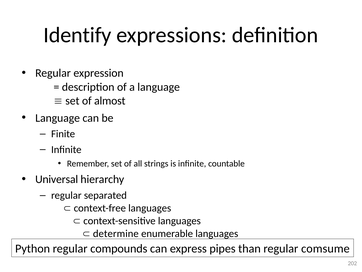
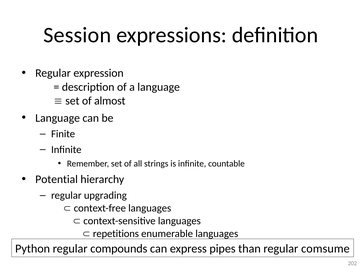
Identify: Identify -> Session (77, 35)
Universal: Universal -> Potential (57, 179)
separated: separated -> upgrading (105, 195)
determine: determine -> repetitions (116, 233)
